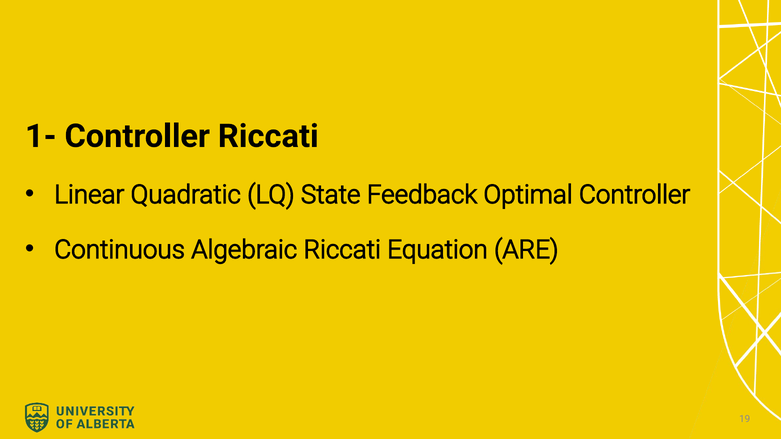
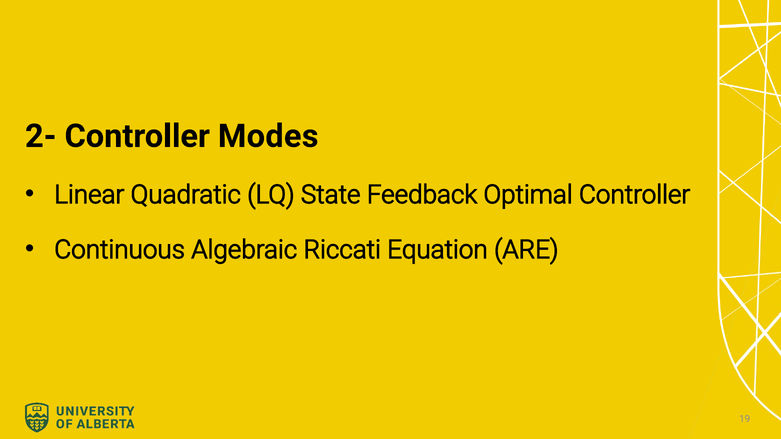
1-: 1- -> 2- (41, 136)
Controller Riccati: Riccati -> Modes (268, 136)
